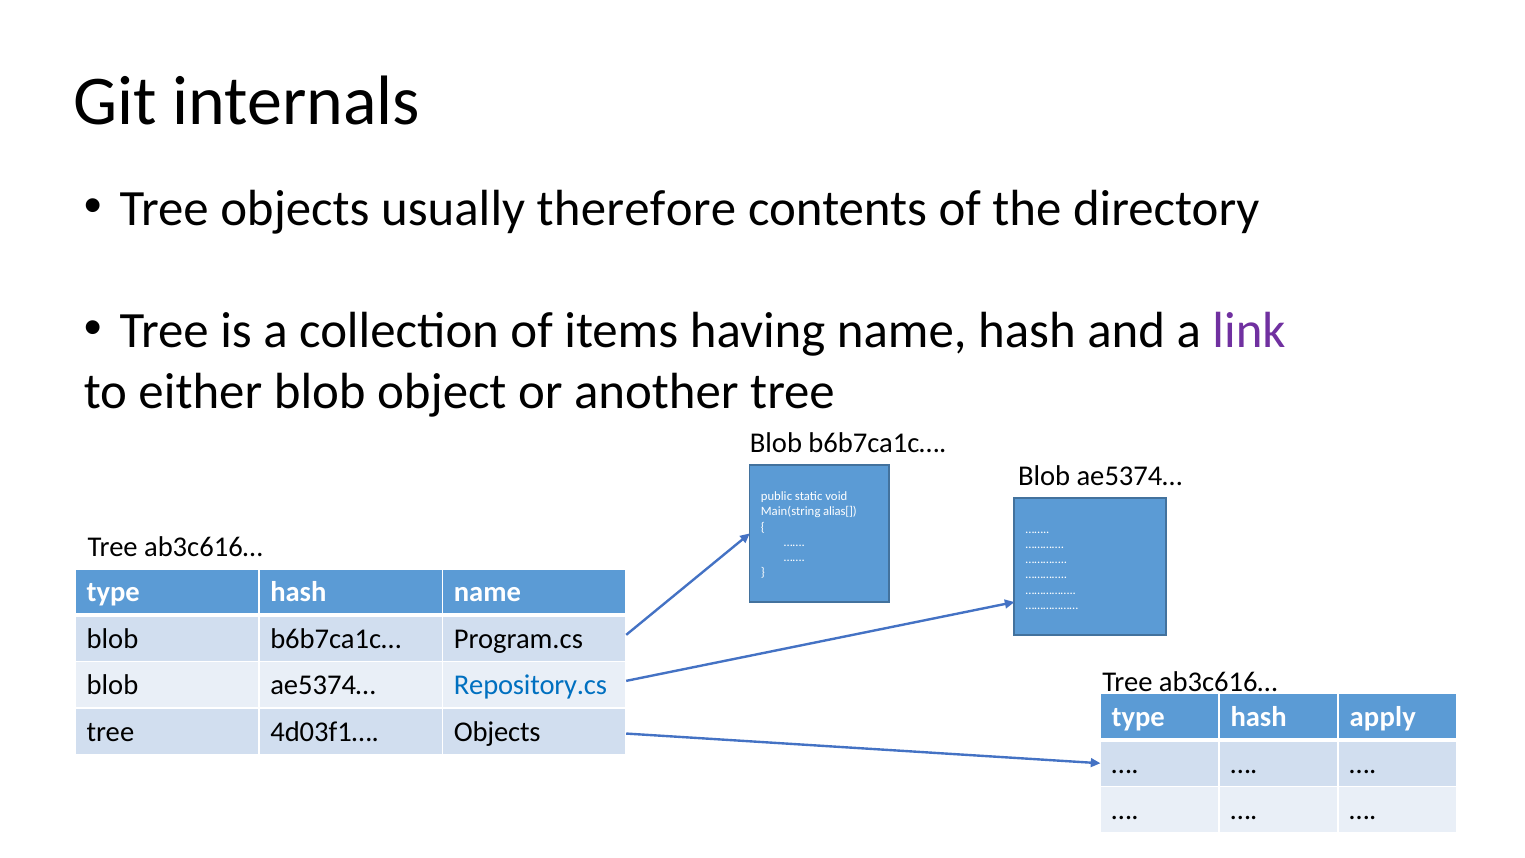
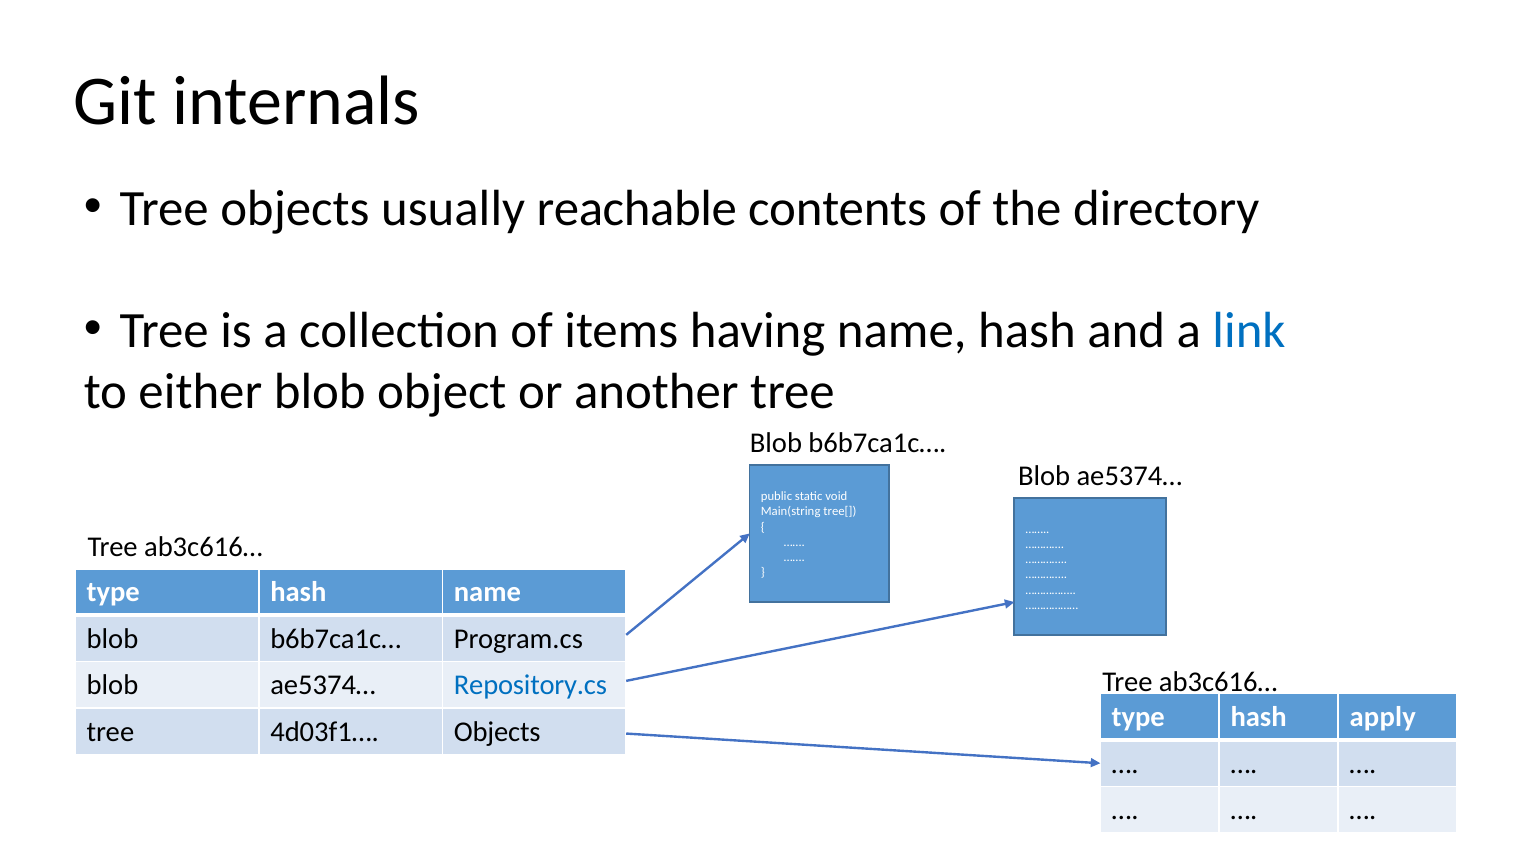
therefore: therefore -> reachable (637, 208)
link colour: purple -> blue (1249, 330)
alias[: alias[ -> tree[ (840, 511)
